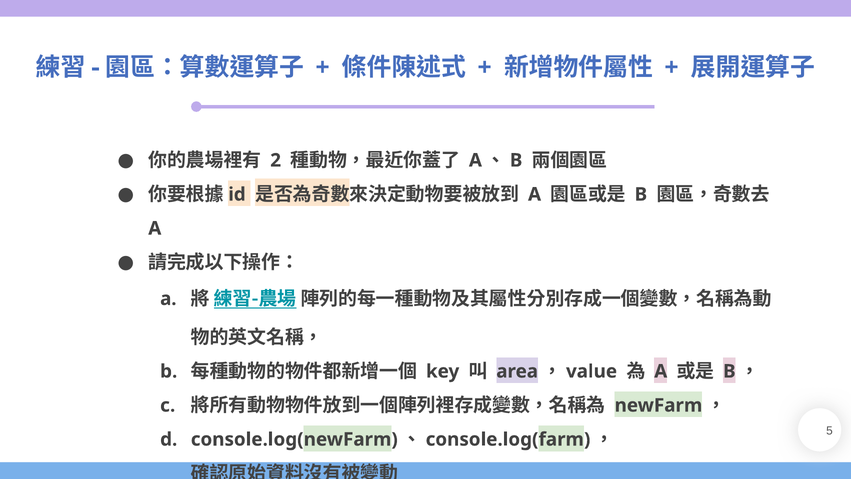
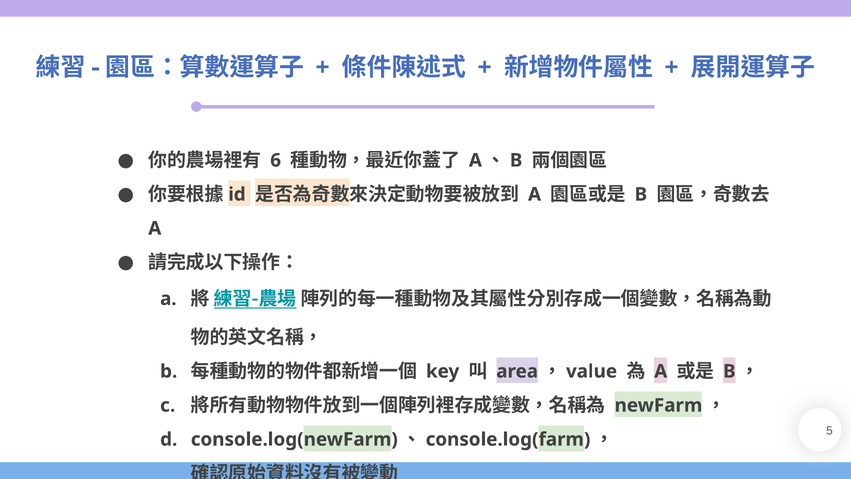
2: 2 -> 6 (276, 160)
